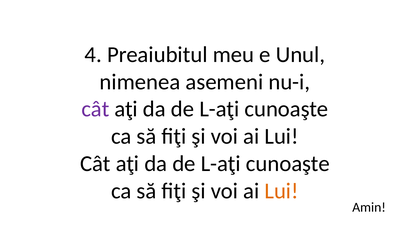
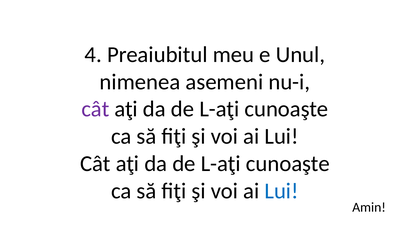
Lui colour: orange -> blue (282, 191)
